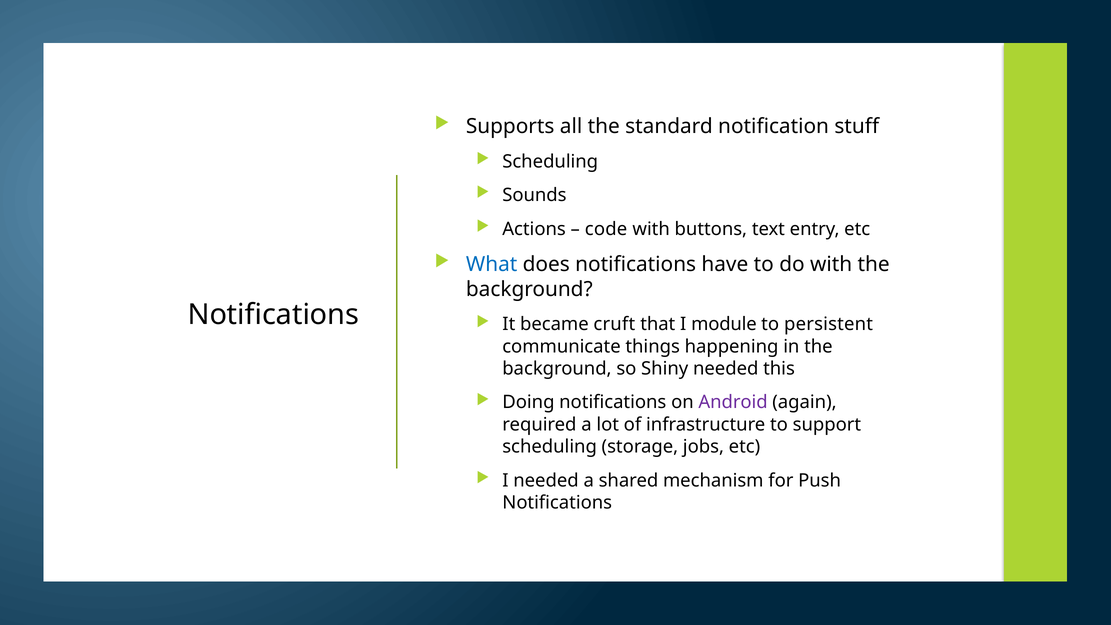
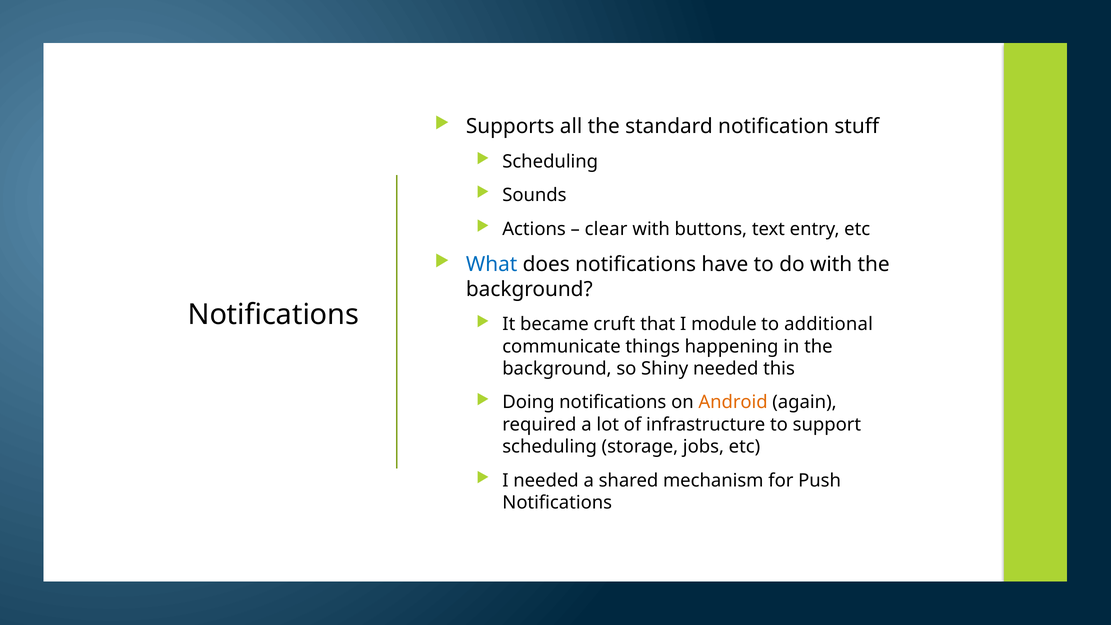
code: code -> clear (606, 229)
persistent: persistent -> additional (829, 324)
Android colour: purple -> orange (733, 402)
